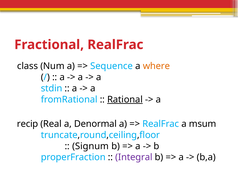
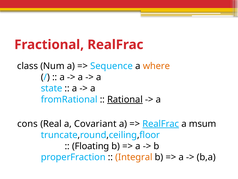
stdin: stdin -> state (52, 88)
recip: recip -> cons (27, 123)
Denormal: Denormal -> Covariant (95, 123)
RealFrac underline: none -> present (161, 123)
Signum: Signum -> Floating (91, 146)
Integral colour: purple -> orange (134, 157)
